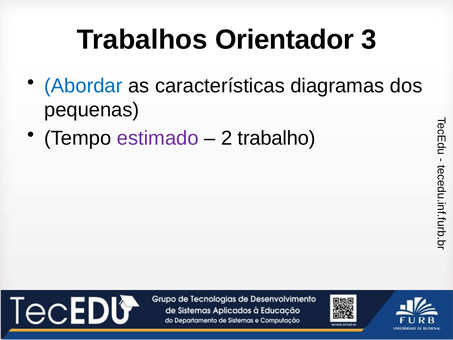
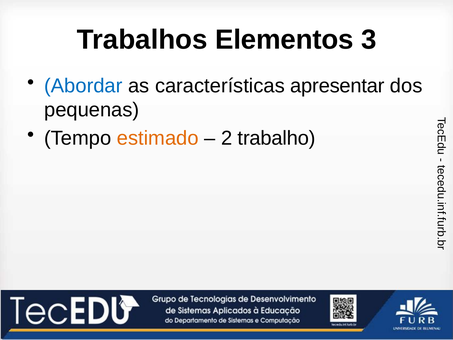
Orientador: Orientador -> Elementos (284, 40)
diagramas: diagramas -> apresentar (337, 86)
estimado colour: purple -> orange (158, 138)
